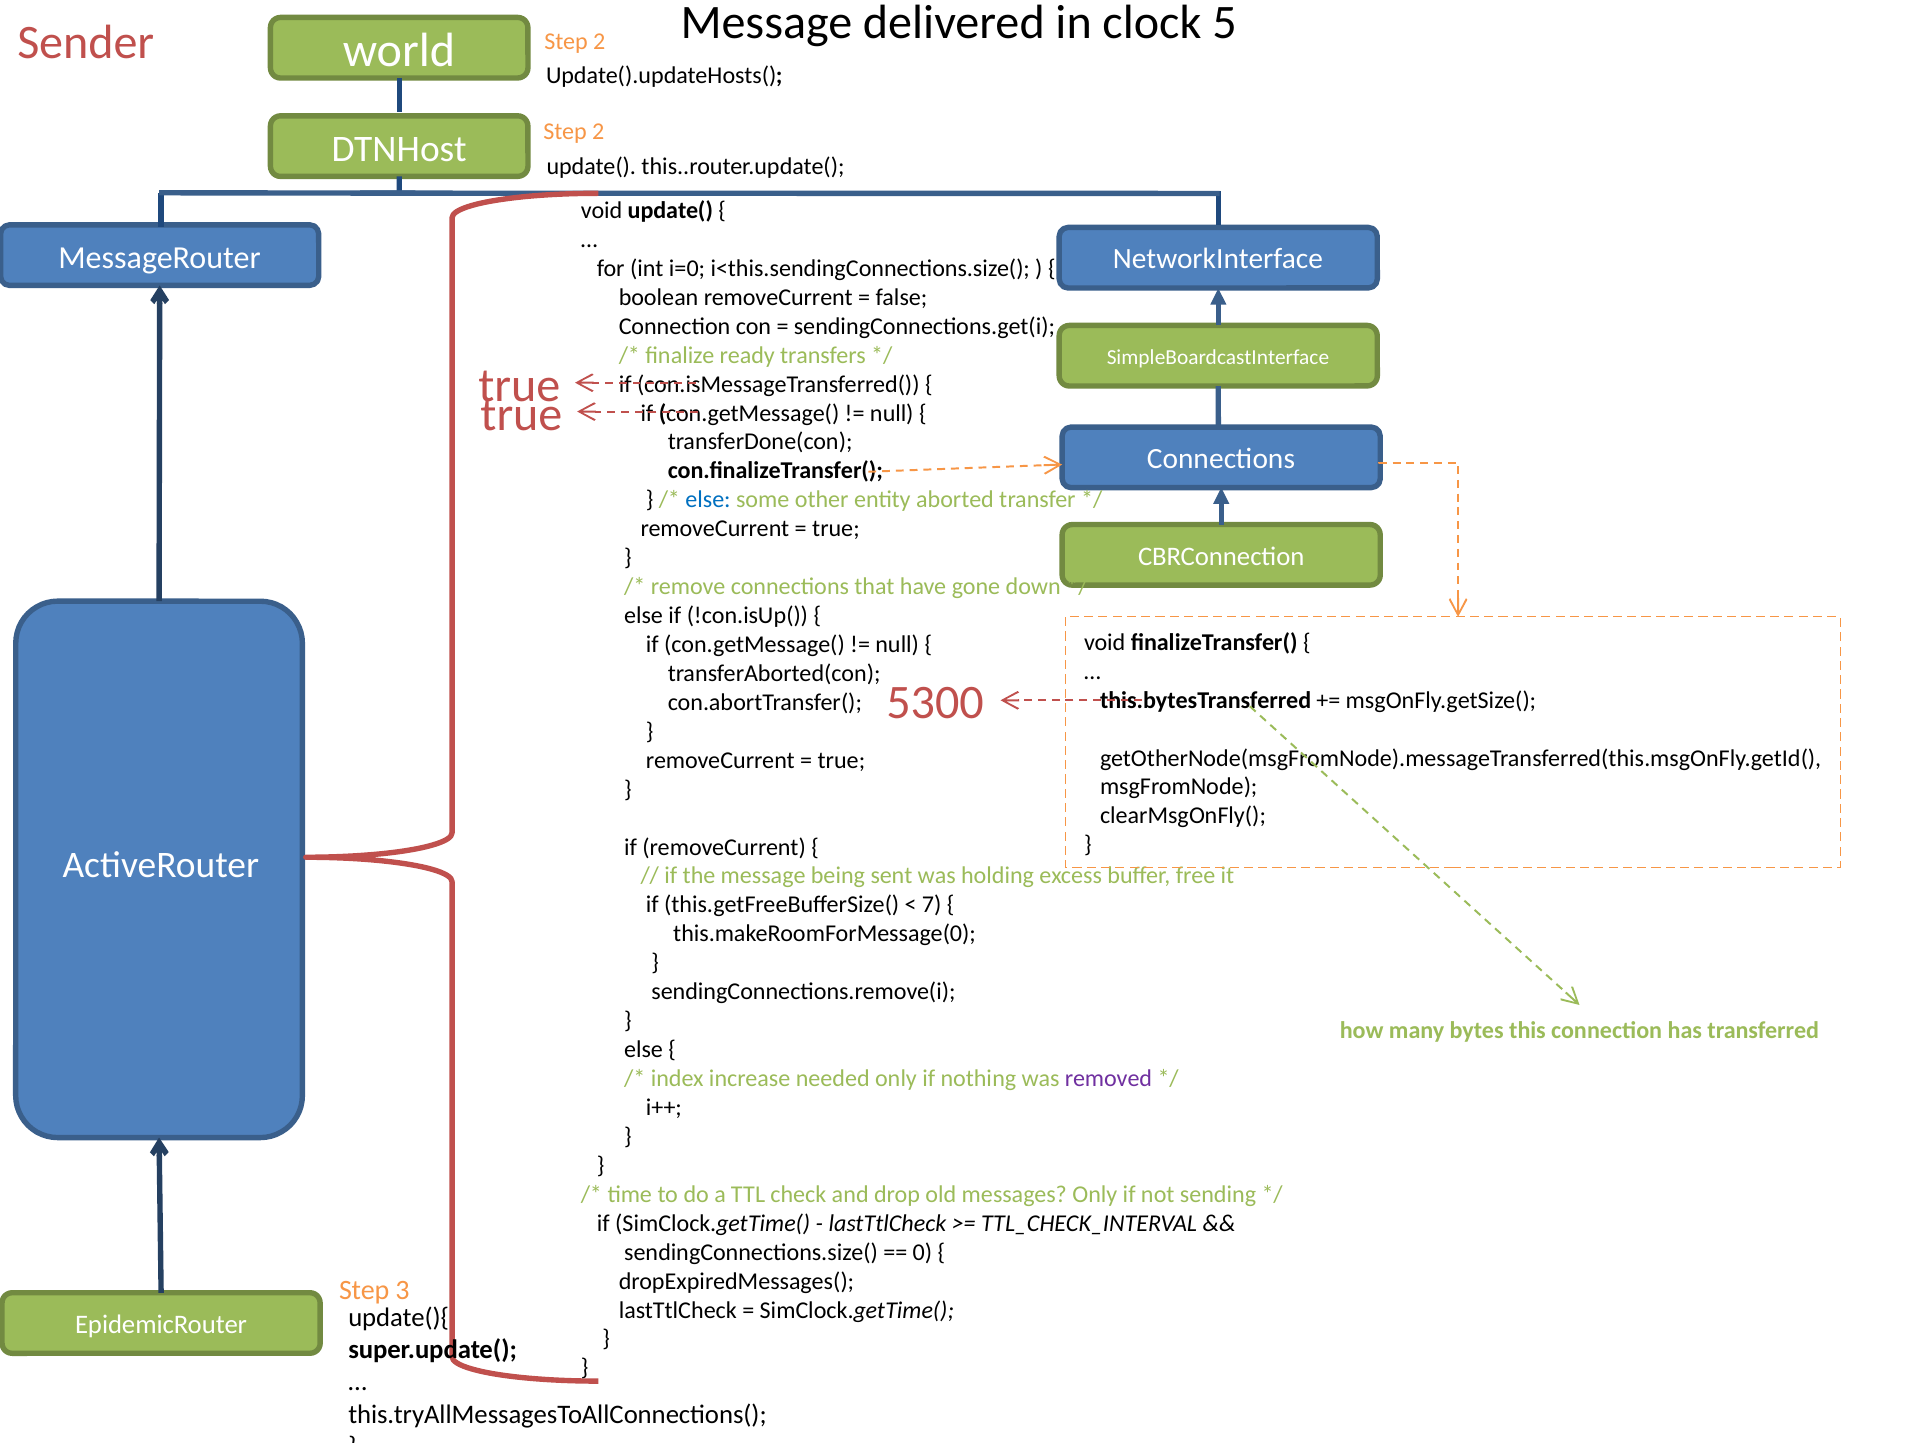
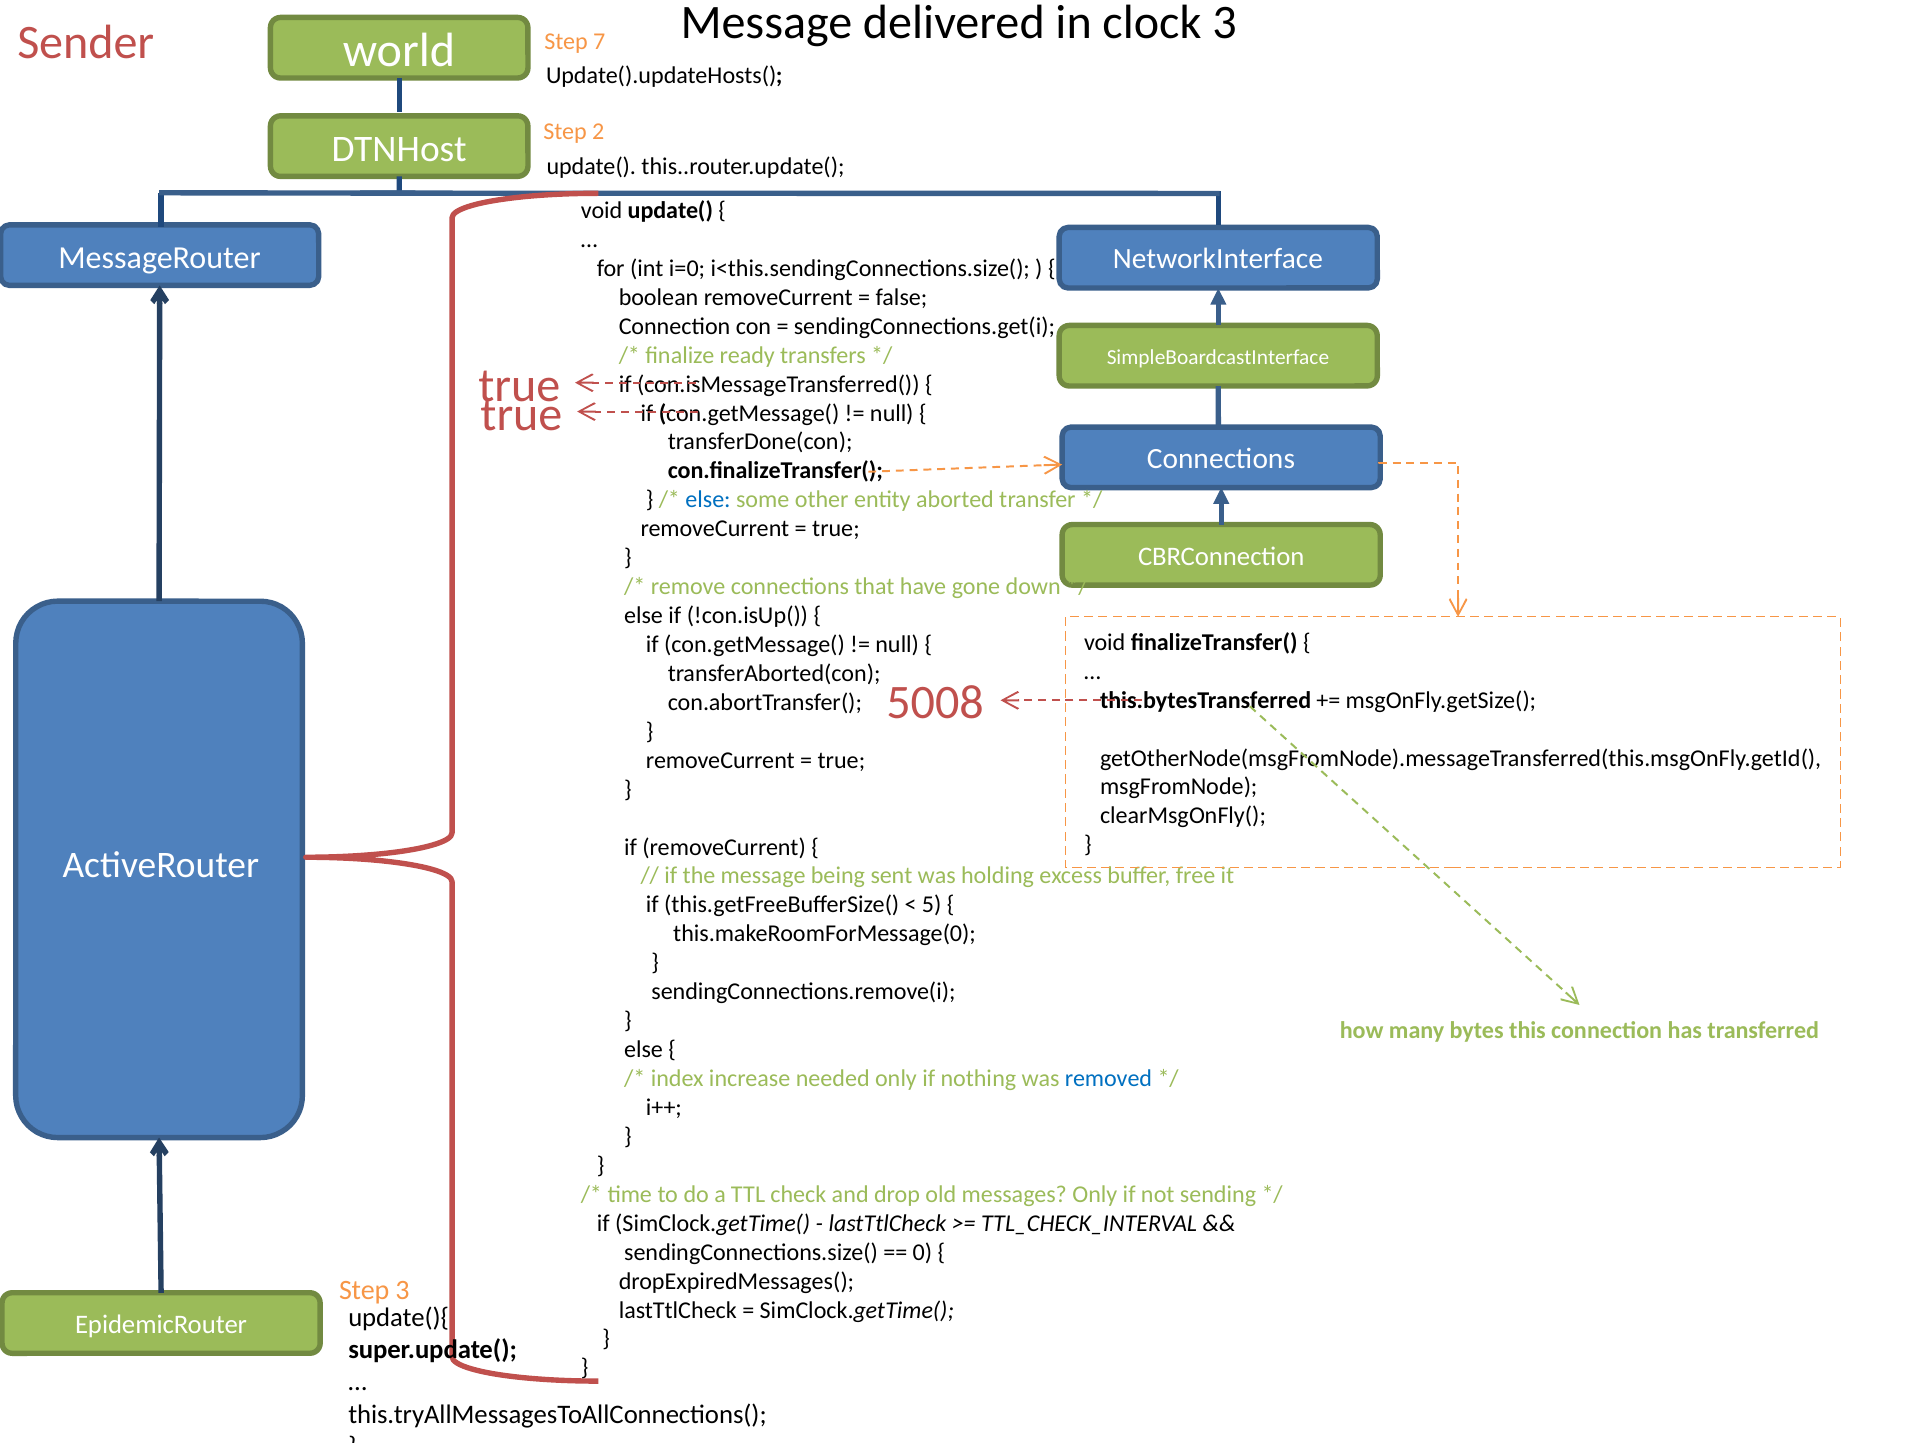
clock 5: 5 -> 3 (1224, 23)
2: 2 -> 7 (599, 41)
5300: 5300 -> 5008 (935, 703)
7: 7 -> 5 (932, 905)
removed colour: purple -> blue (1108, 1079)
